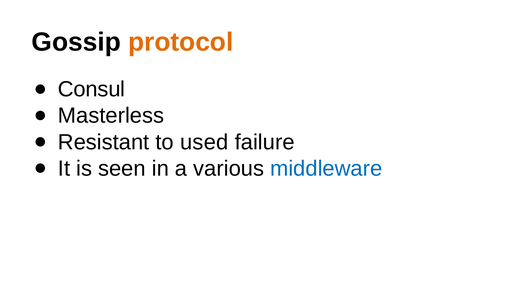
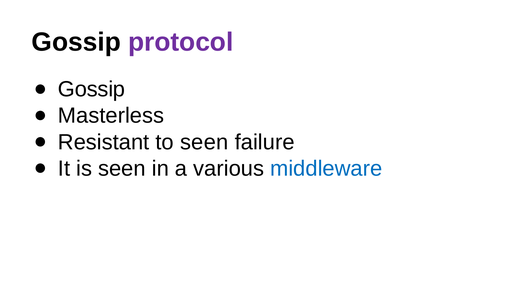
protocol colour: orange -> purple (181, 42)
Consul: Consul -> Gossip (92, 89)
to used: used -> seen (204, 142)
